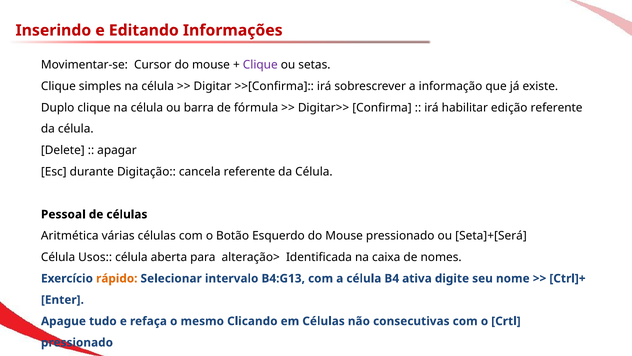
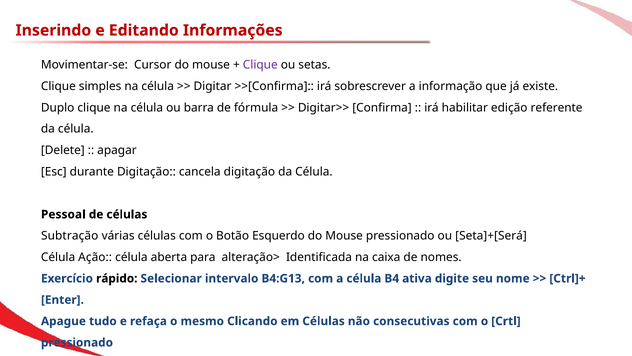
cancela referente: referente -> digitação (249, 171)
Aritmética: Aritmética -> Subtração (70, 235)
Usos: Usos -> Ação (95, 257)
rápido colour: orange -> black (117, 278)
